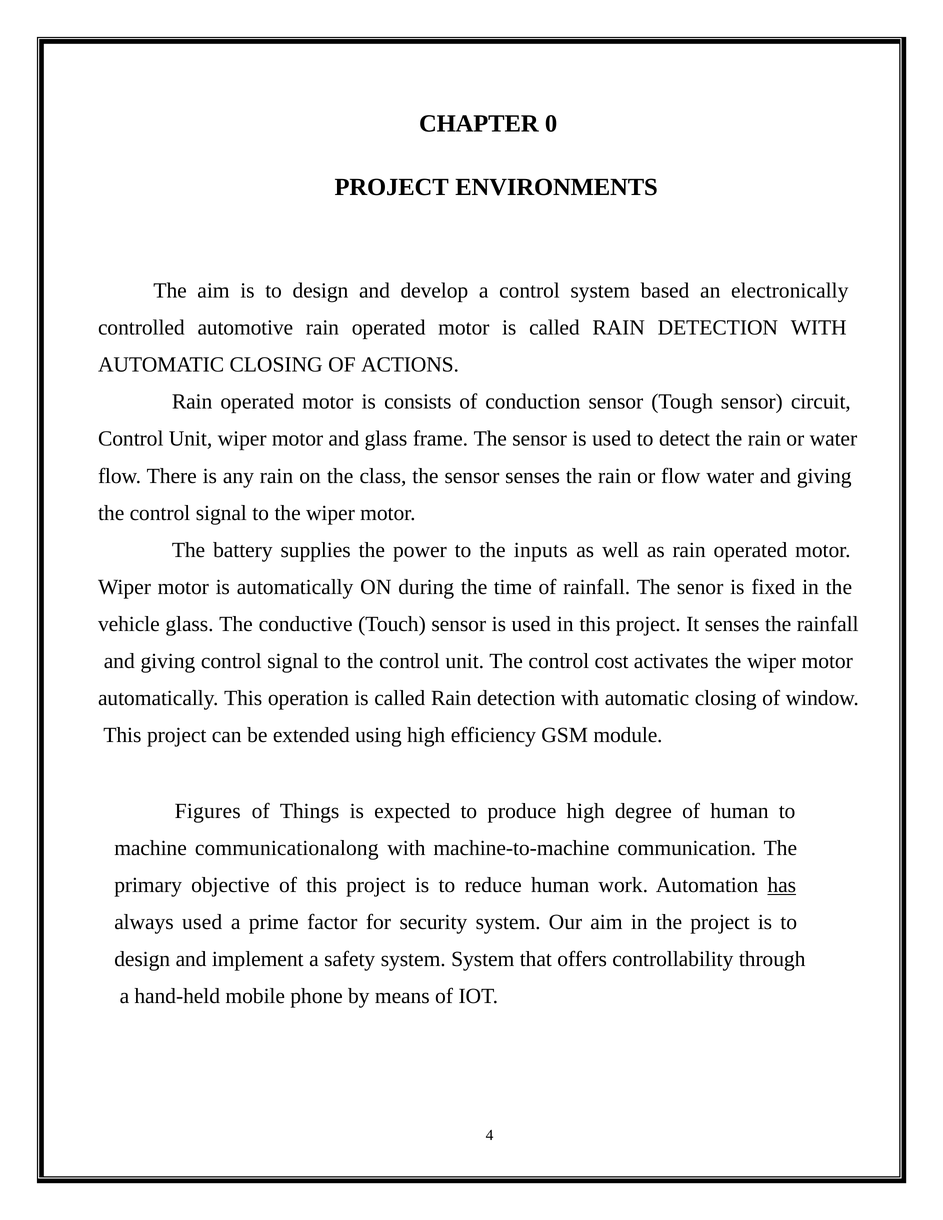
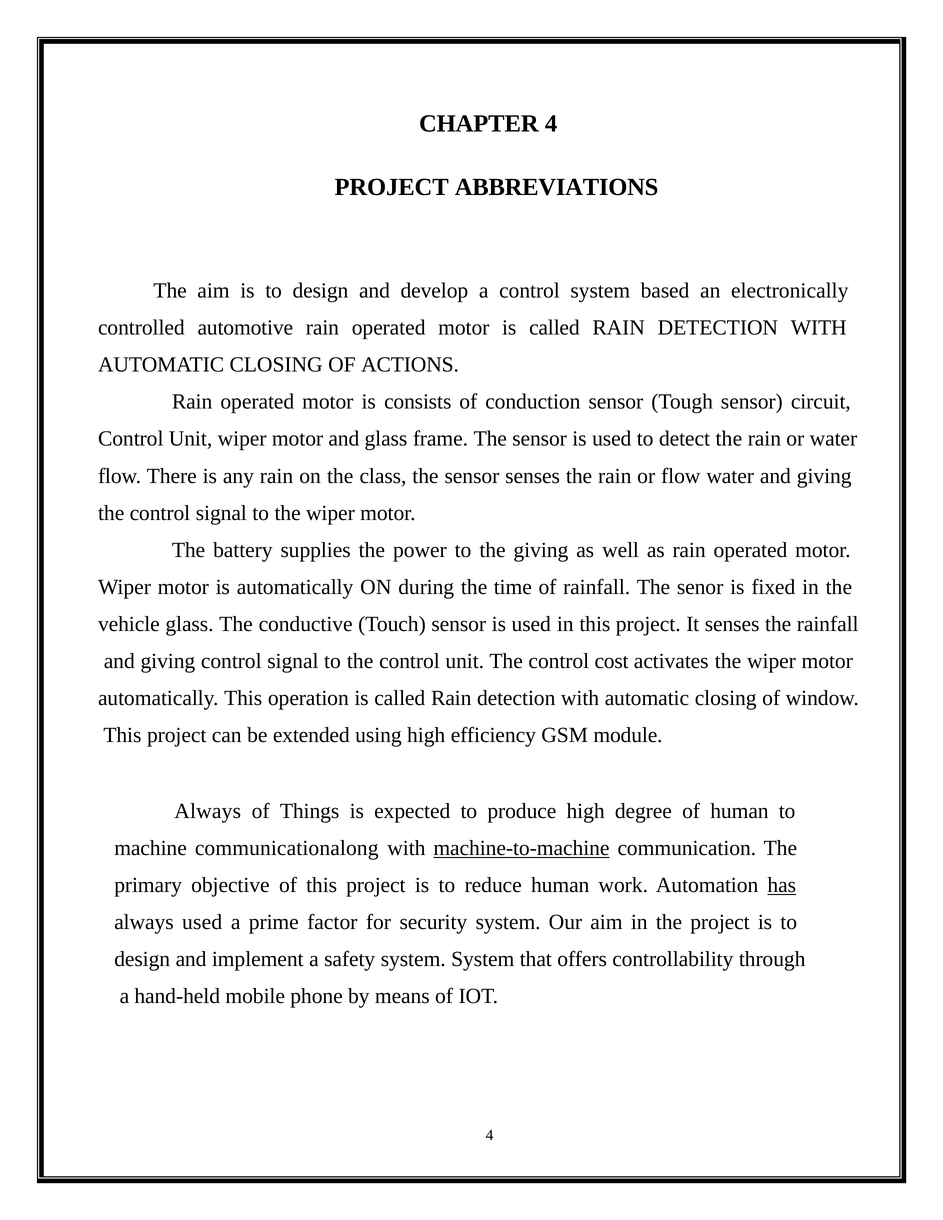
CHAPTER 0: 0 -> 4 (551, 124)
ENVIRONMENTS: ENVIRONMENTS -> ABBREVIATIONS (557, 187)
the inputs: inputs -> giving (541, 550)
Figures: Figures -> Always (208, 811)
machine-to-machine underline: none -> present (521, 848)
